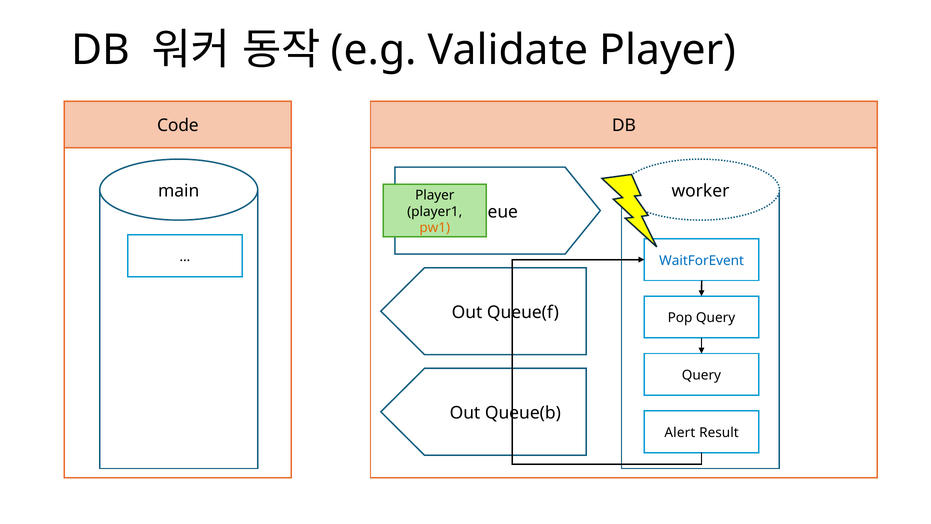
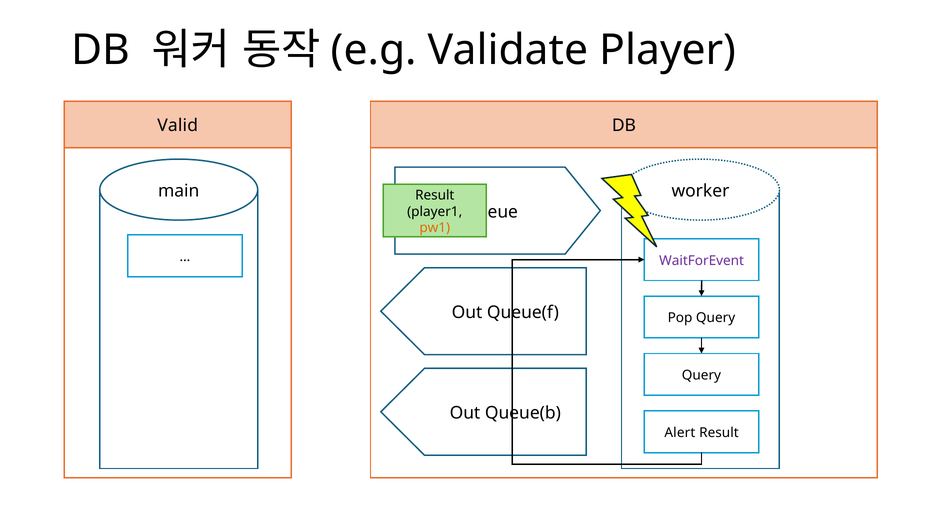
Code: Code -> Valid (178, 126)
Player: Player -> Result (435, 195)
WaitForEvent colour: blue -> purple (702, 260)
